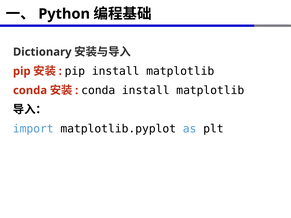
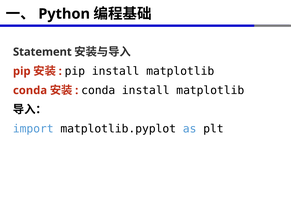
Dictionary: Dictionary -> Statement (42, 52)
